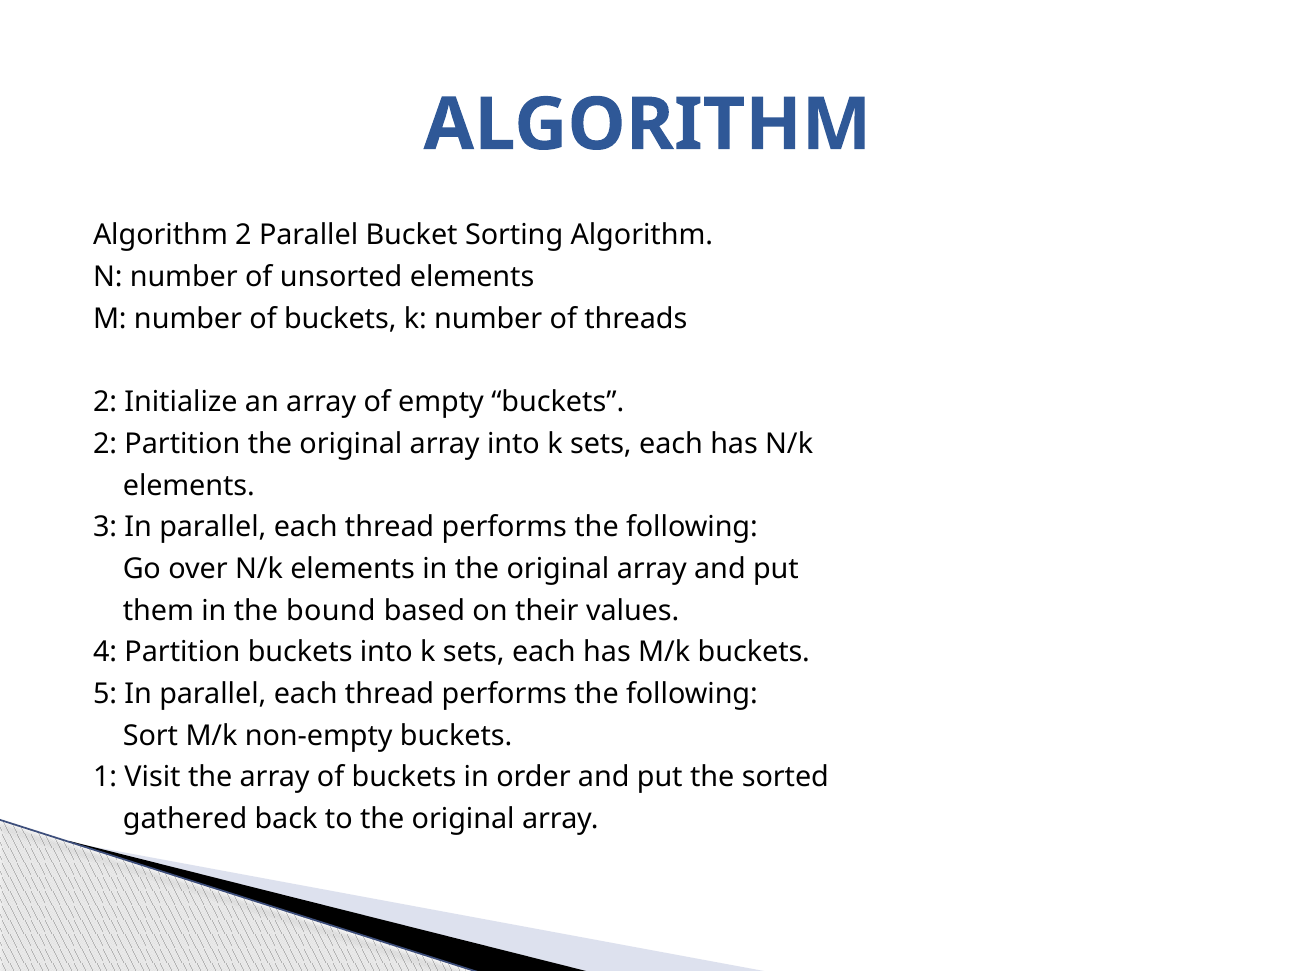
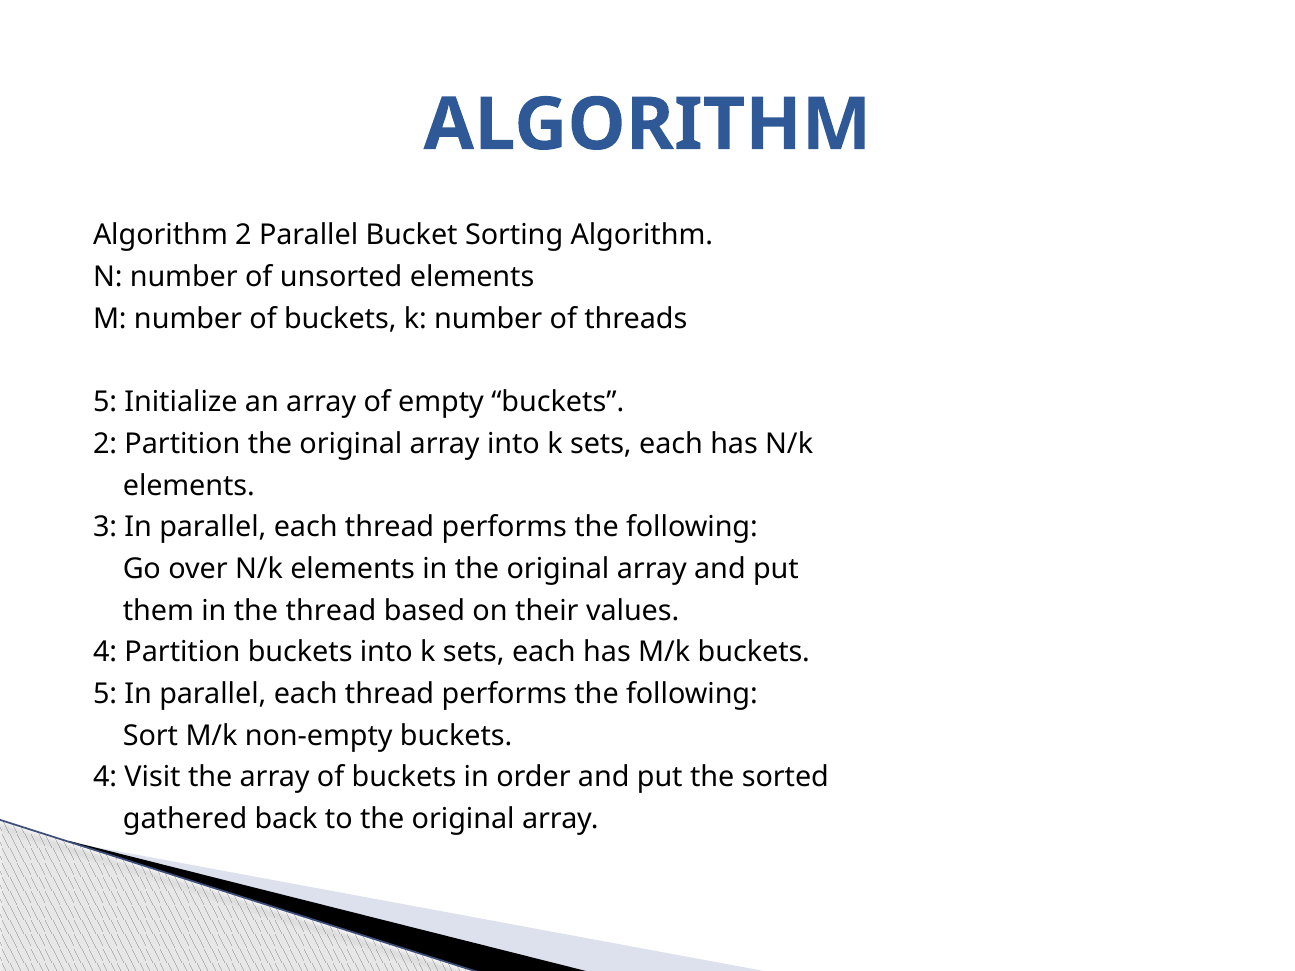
2: 2 -> 5 (105, 402)
the bound: bound -> thread (331, 611)
1: 1 -> 4 (105, 778)
